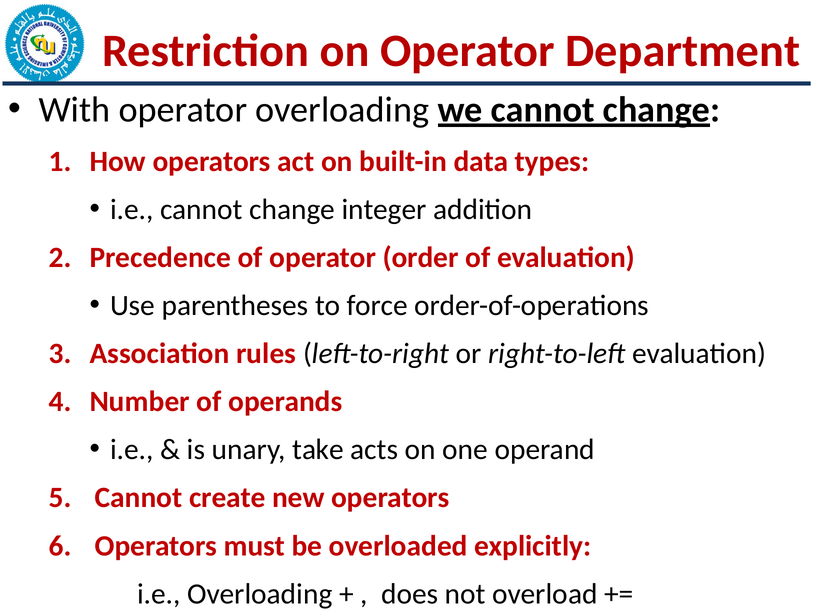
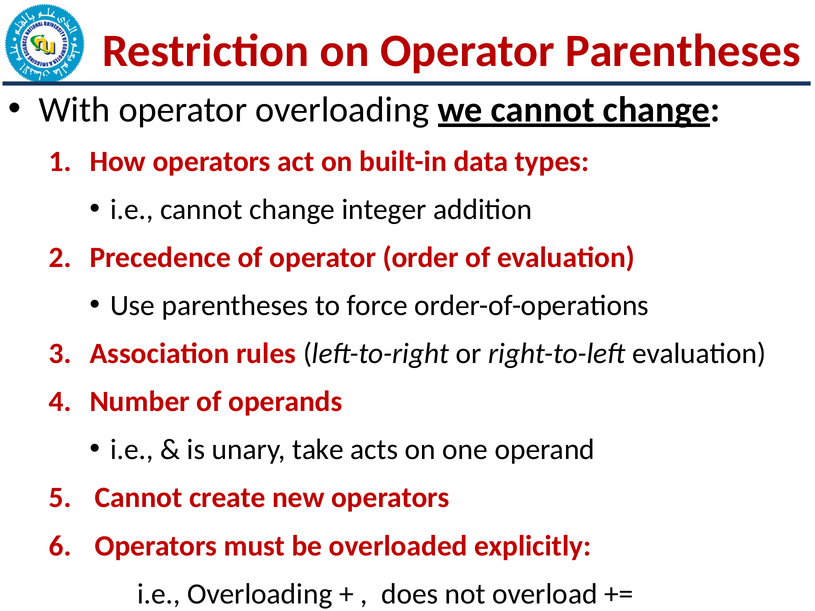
Operator Department: Department -> Parentheses (683, 51)
